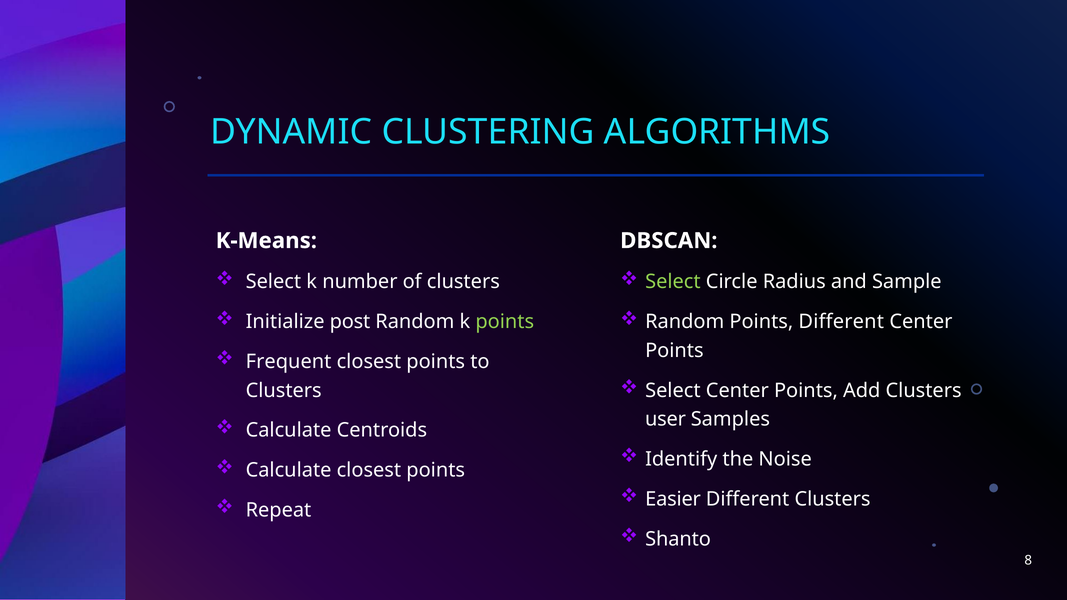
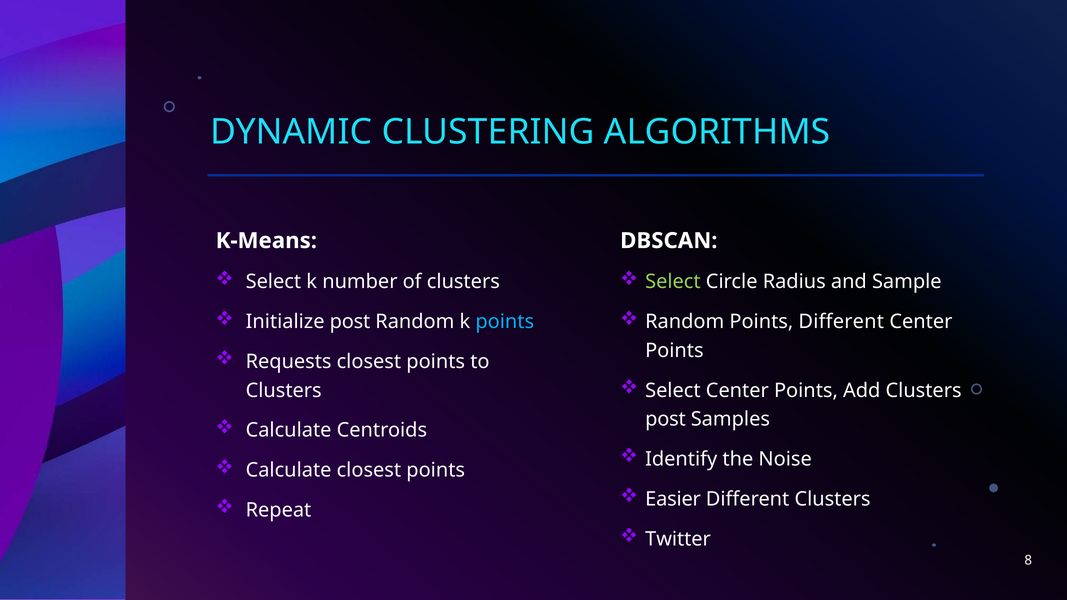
points colour: light green -> light blue (505, 322)
Frequent: Frequent -> Requests (289, 362)
user: user -> post (665, 419)
Shanto: Shanto -> Twitter (678, 539)
